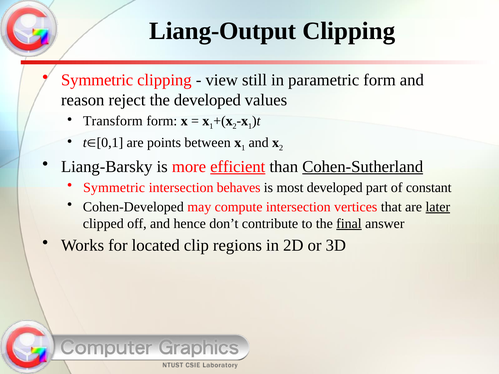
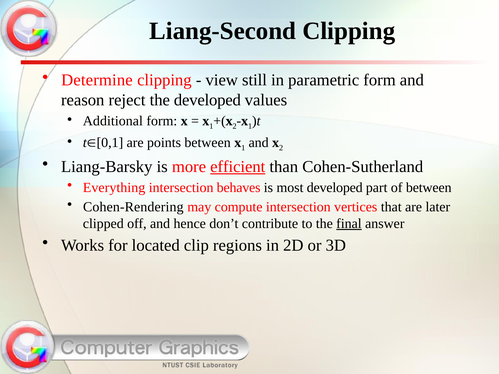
Liang-Output: Liang-Output -> Liang-Second (223, 31)
Symmetric: Symmetric -> Determine (97, 80)
Transform: Transform -> Additional (113, 121)
Cohen-Sutherland underline: present -> none (363, 167)
Symmetric: Symmetric -> Everything (114, 188)
of constant: constant -> between (429, 188)
Cohen-Developed: Cohen-Developed -> Cohen-Rendering (133, 207)
later underline: present -> none (438, 207)
